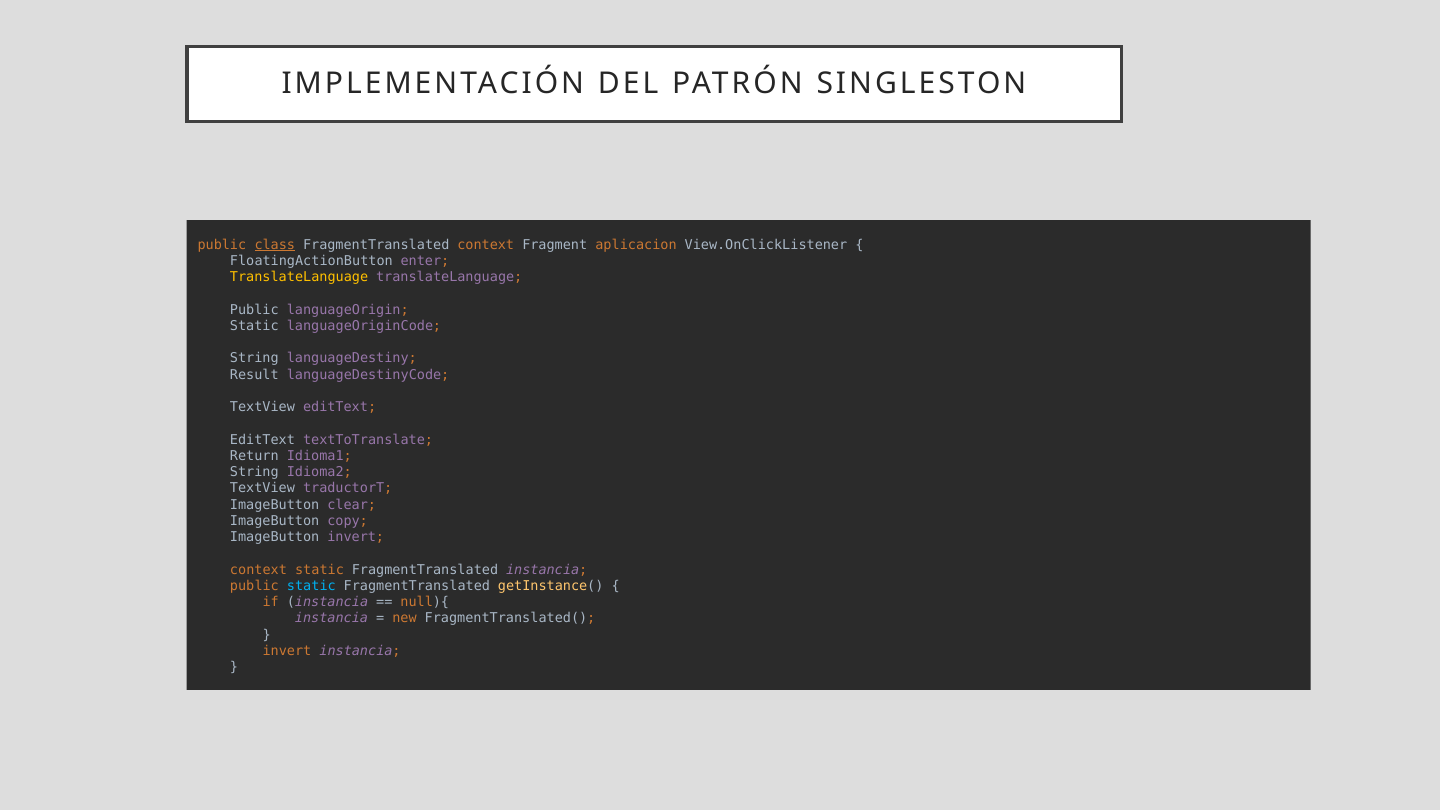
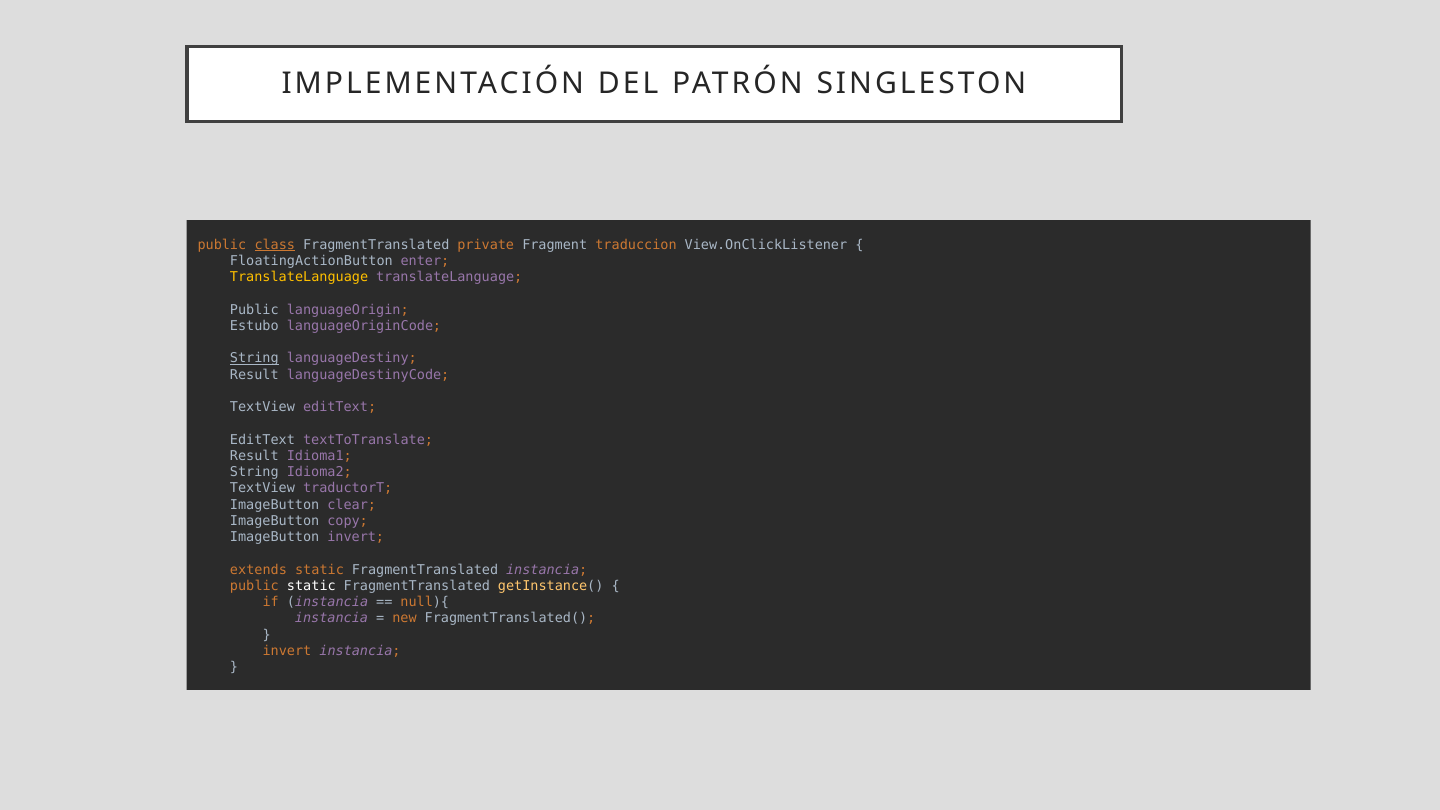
FragmentTranslated context: context -> private (486, 245)
aplicacion: aplicacion -> traduccion (636, 245)
Static: Static -> Estubo (254, 326)
String underline: none -> present (254, 358)
Return: Return -> Result (254, 456)
context: context -> extends (258, 570)
static colour: light blue -> white (311, 586)
